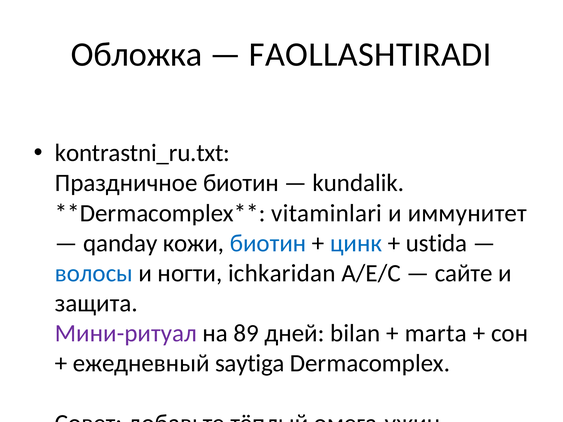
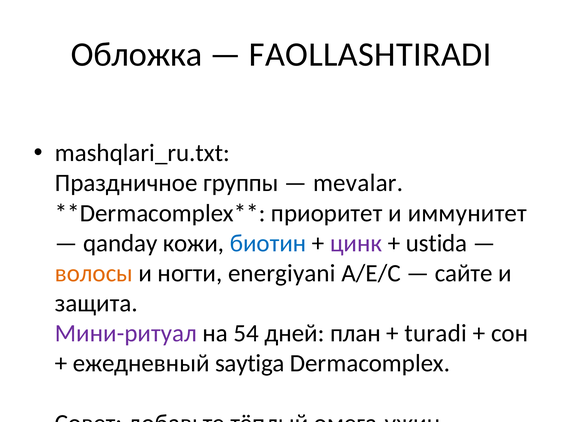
kontrastni_ru.txt: kontrastni_ru.txt -> mashqlari_ru.txt (142, 153)
Праздничное биотин: биотин -> группы (241, 183)
kundalik: kundalik -> mevalar (358, 183)
vitaminlari: vitaminlari -> приоритет (327, 213)
цинк colour: blue -> purple (356, 243)
волосы colour: blue -> orange (94, 273)
ногти ichkaridan: ichkaridan -> energiyani (282, 273)
89: 89 -> 54 (246, 333)
bilan: bilan -> план (355, 333)
marta: marta -> turadi (436, 333)
